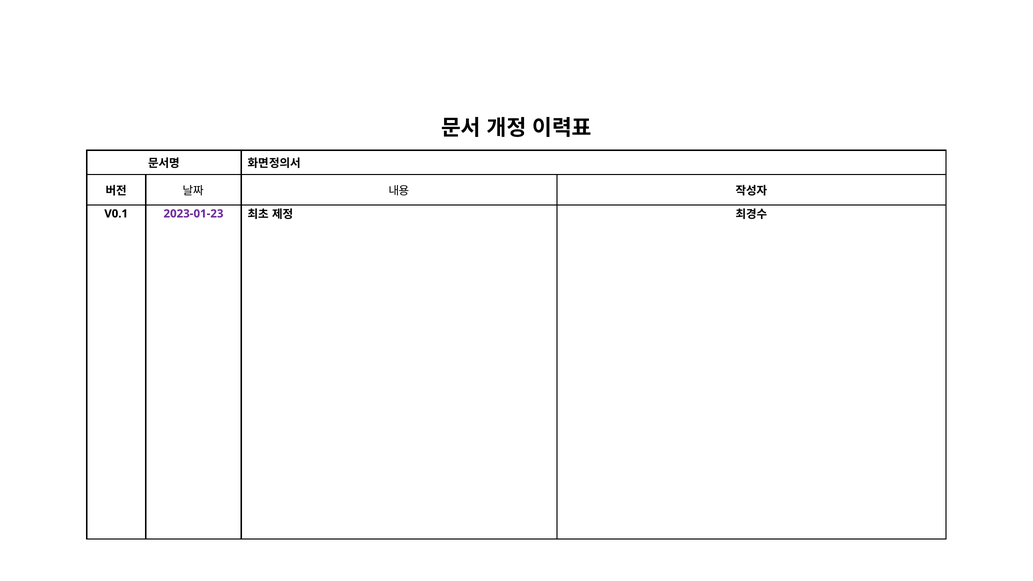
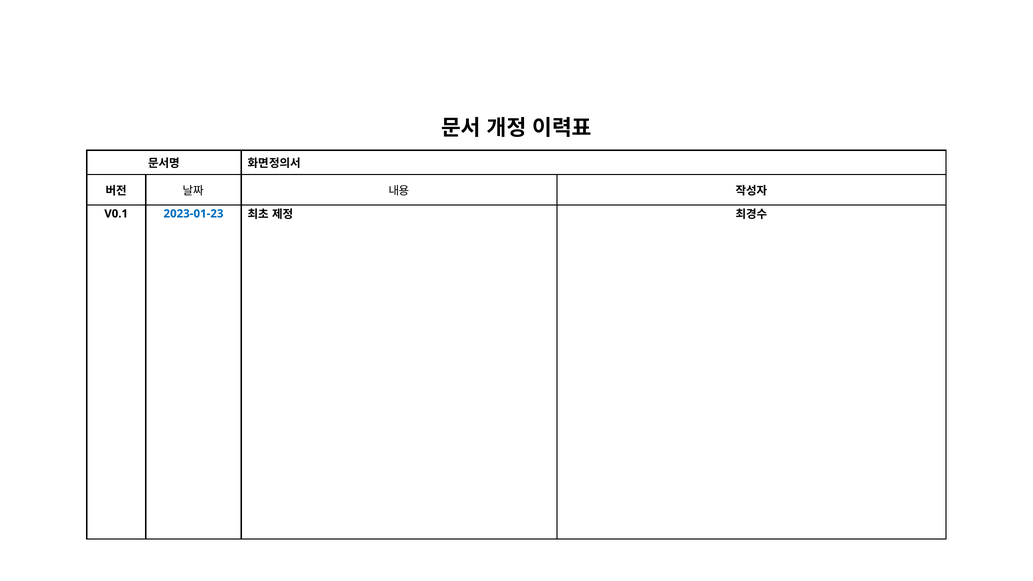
2023-01-23 colour: purple -> blue (193, 214)
